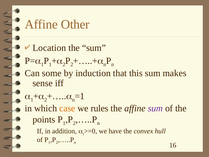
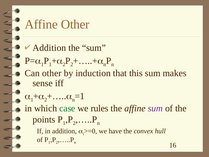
Location: Location -> Addition (49, 48)
Can some: some -> other (52, 73)
case colour: orange -> green (67, 108)
